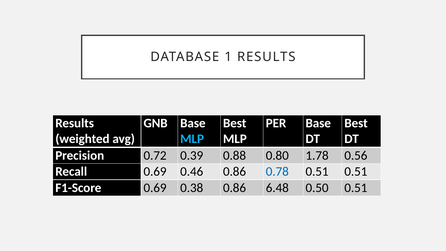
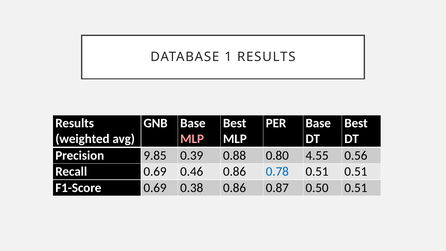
MLP colour: light blue -> pink (192, 139)
0.72: 0.72 -> 9.85 (155, 155)
1.78: 1.78 -> 4.55 (317, 155)
6.48: 6.48 -> 0.87 (277, 188)
